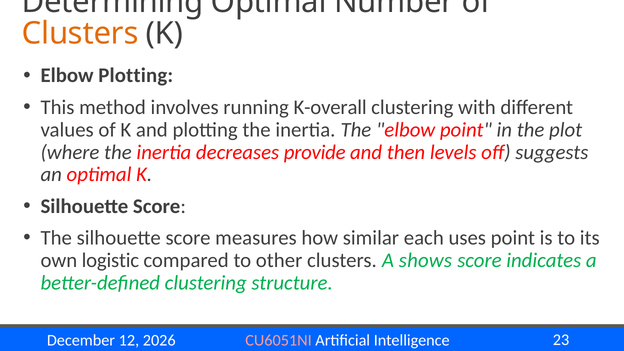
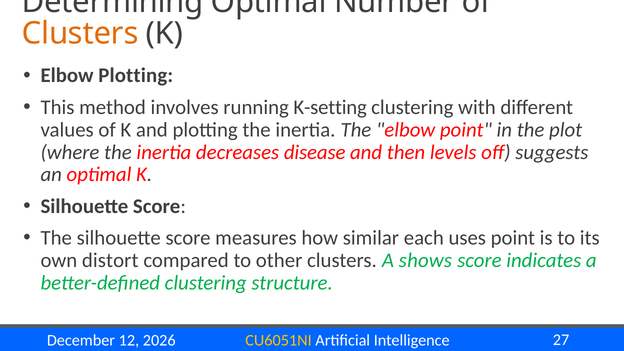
K-overall: K-overall -> K-setting (330, 107)
provide: provide -> disease (315, 152)
logistic: logistic -> distort (110, 260)
CU6051NI colour: pink -> yellow (279, 340)
23: 23 -> 27 (561, 340)
